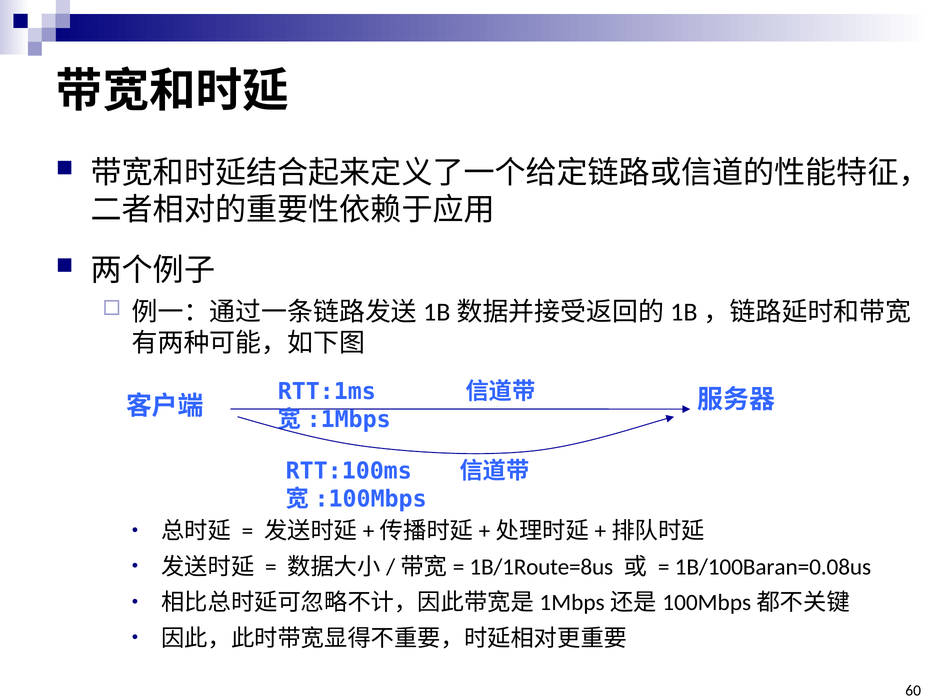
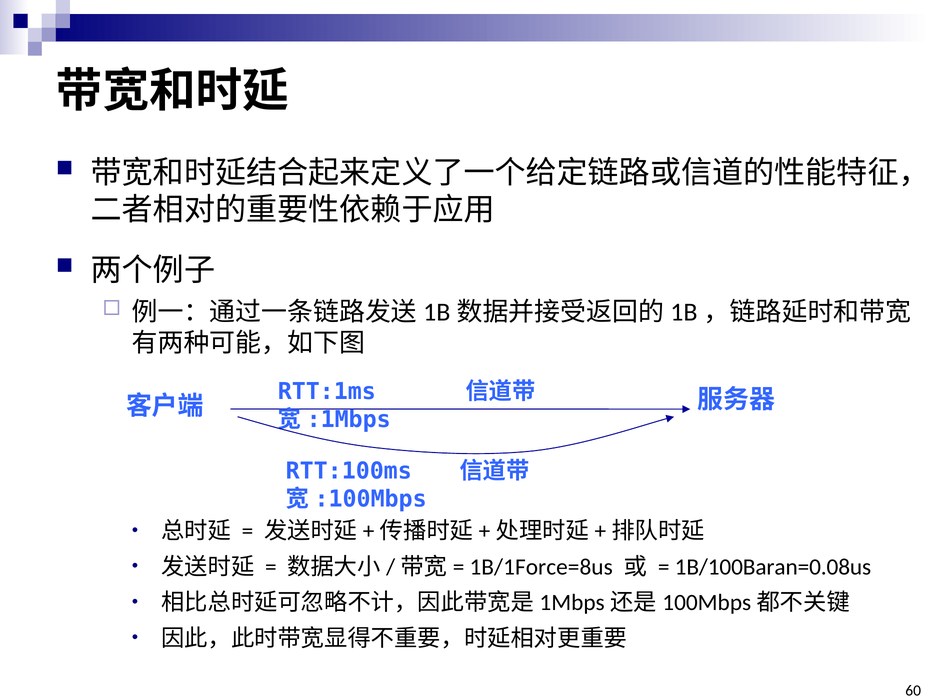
1B/1Route=8us: 1B/1Route=8us -> 1B/1Force=8us (541, 567)
